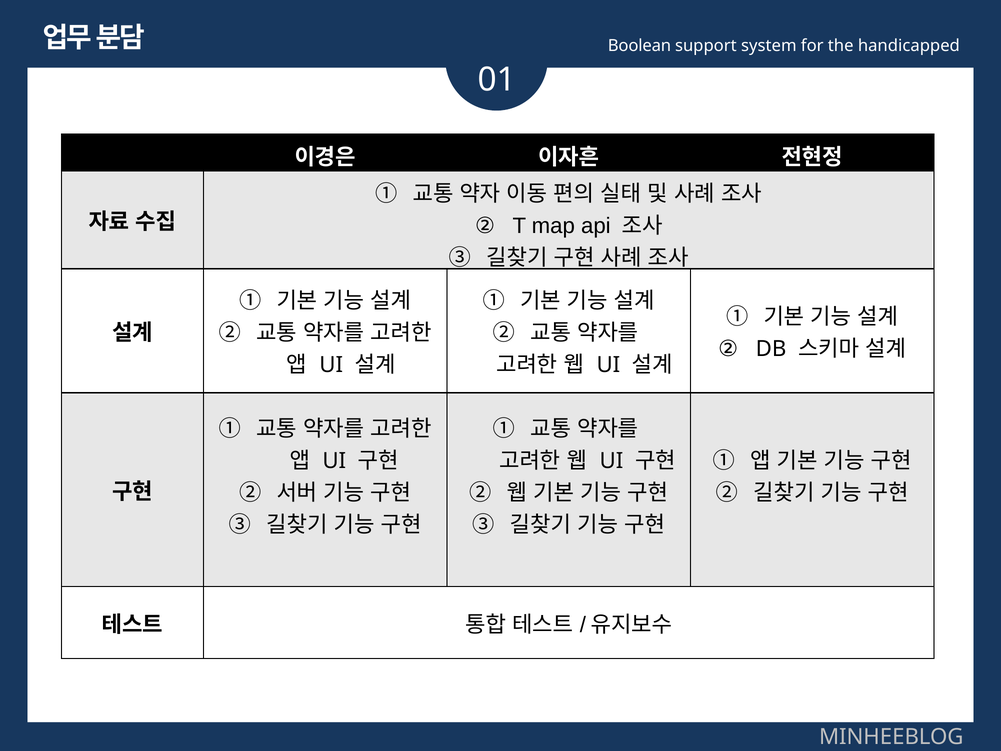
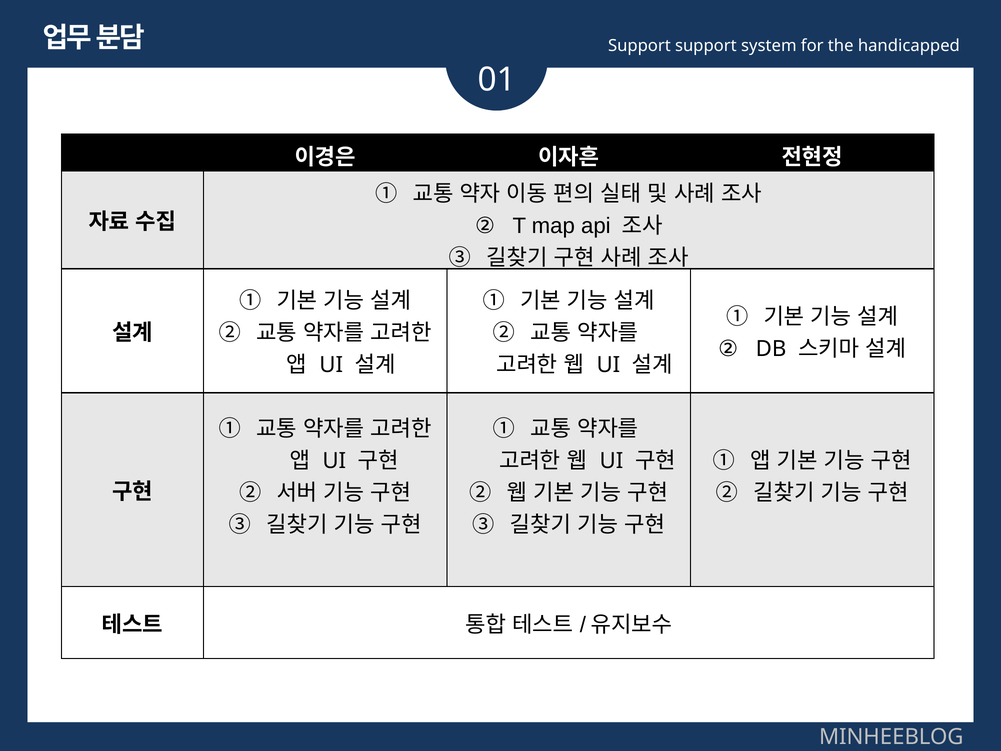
Boolean: Boolean -> Support (639, 46)
